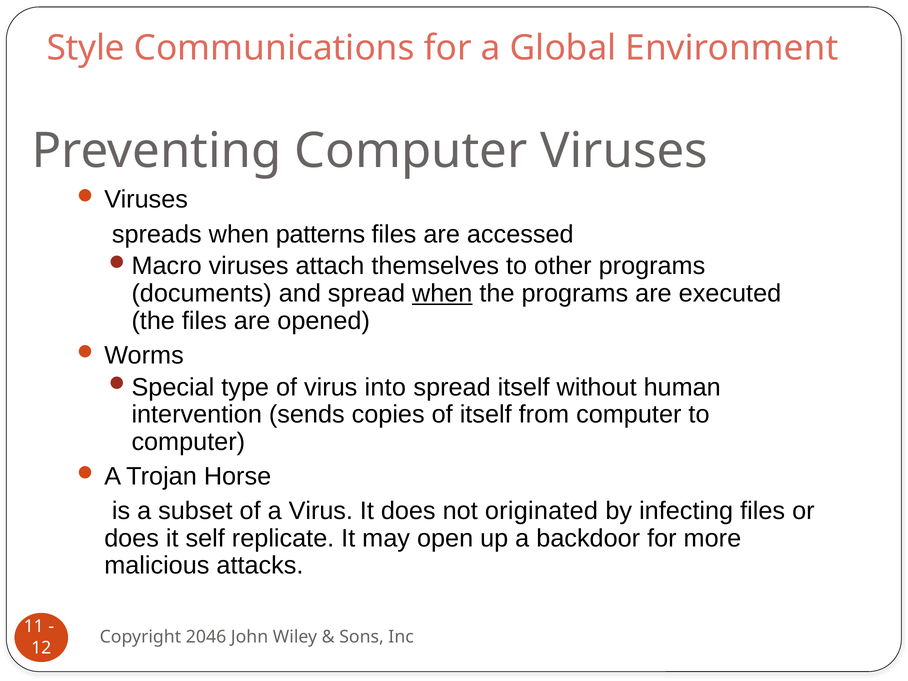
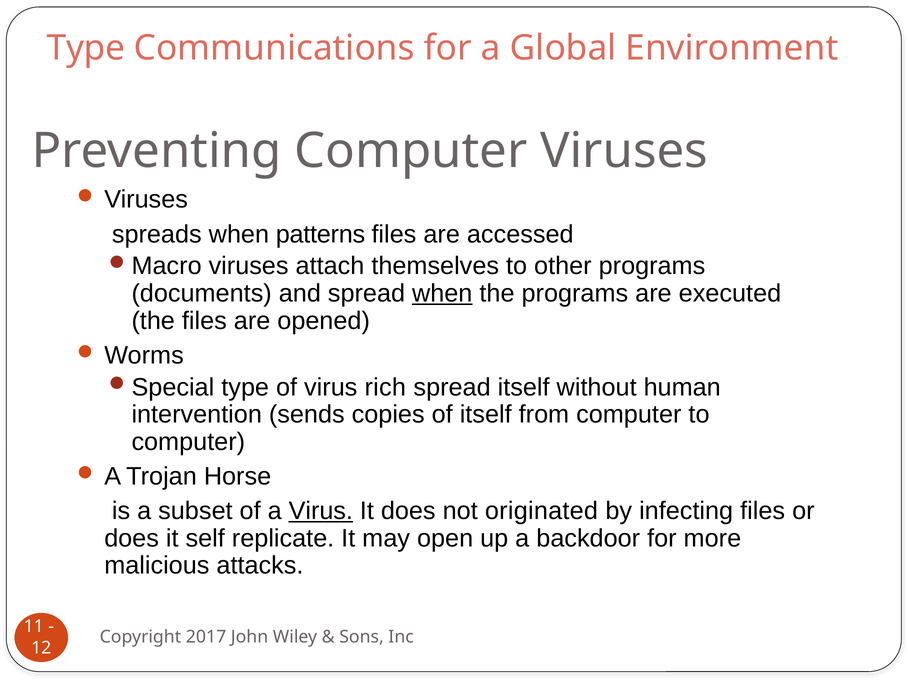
Style: Style -> Type (86, 48)
into: into -> rich (385, 387)
Virus underline: none -> present (321, 511)
2046: 2046 -> 2017 (206, 637)
